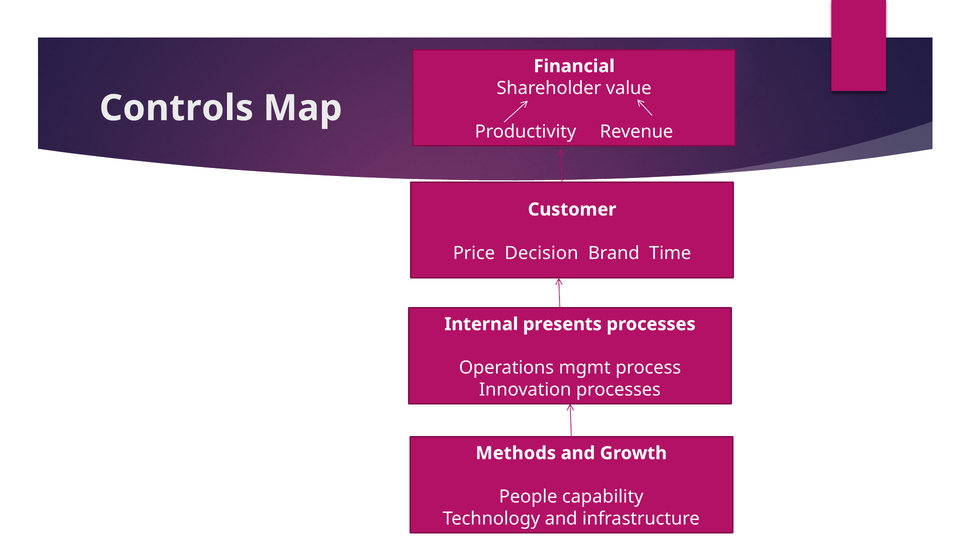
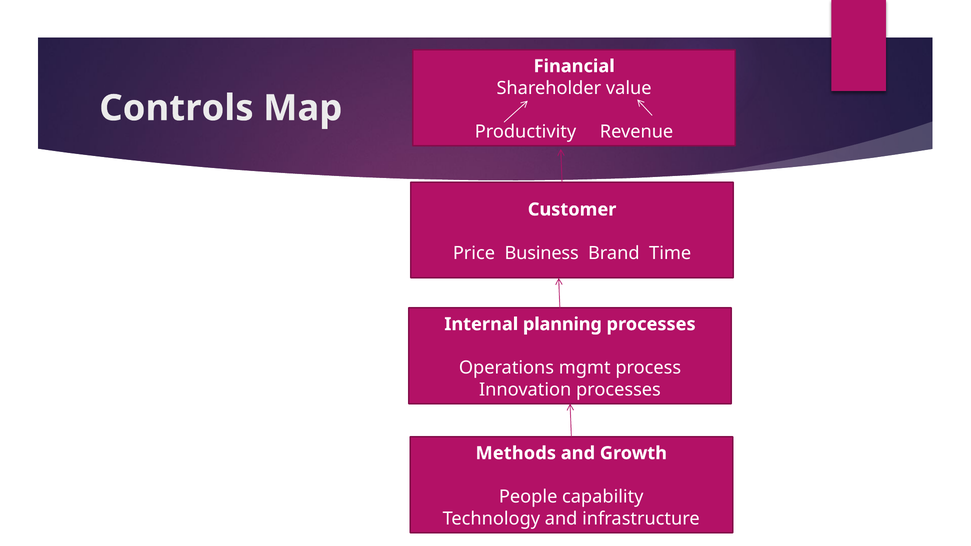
Decision: Decision -> Business (542, 253)
presents: presents -> planning (562, 324)
